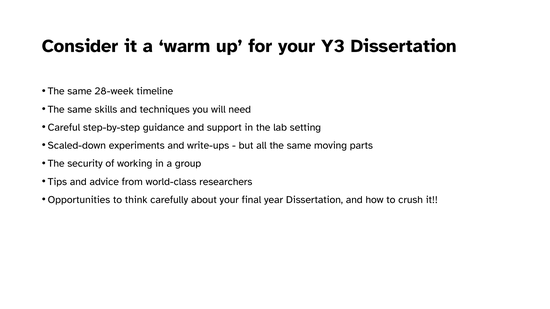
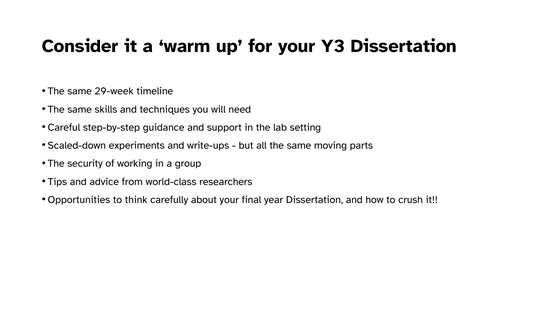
28-week: 28-week -> 29-week (114, 91)
